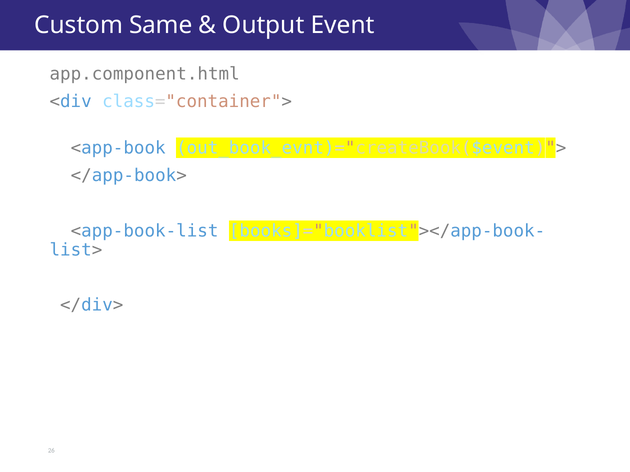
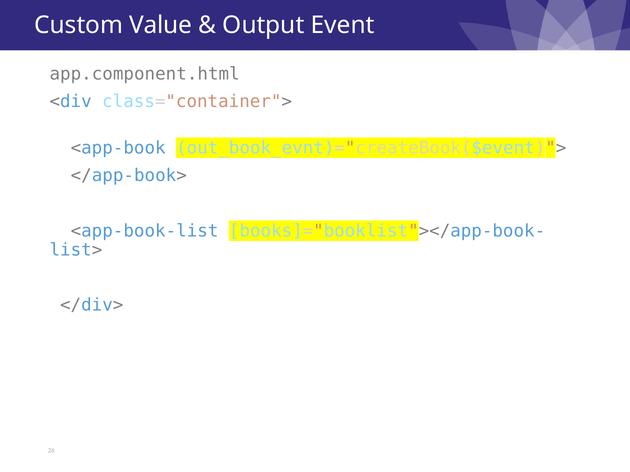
Same: Same -> Value (161, 25)
